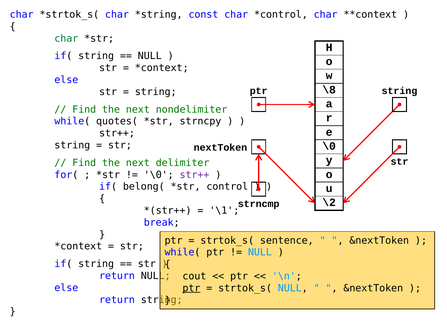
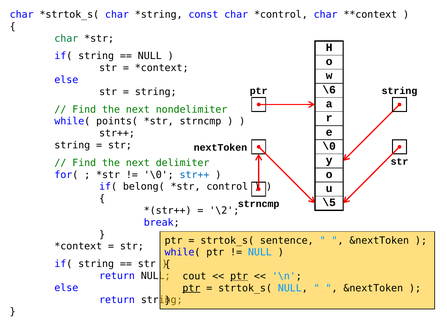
\8: \8 -> \6 (329, 89)
quotes(: quotes( -> points( (117, 121)
strncpy: strncpy -> strncmp (200, 121)
str++ colour: purple -> blue (195, 174)
\2: \2 -> \5 (329, 202)
\1: \1 -> \2 (224, 210)
ptr underline: none -> present (239, 276)
